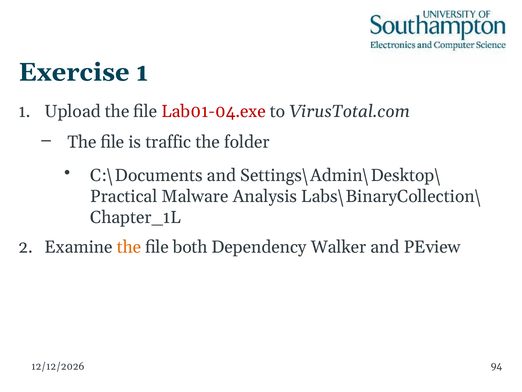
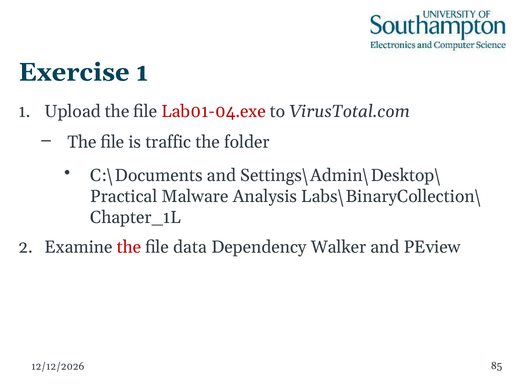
the colour: orange -> red (129, 247)
both: both -> data (190, 247)
94: 94 -> 85 (496, 365)
